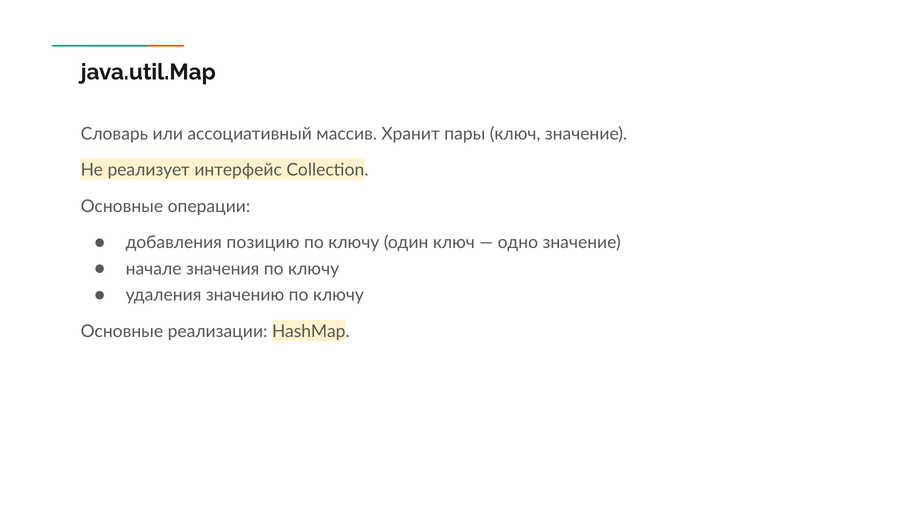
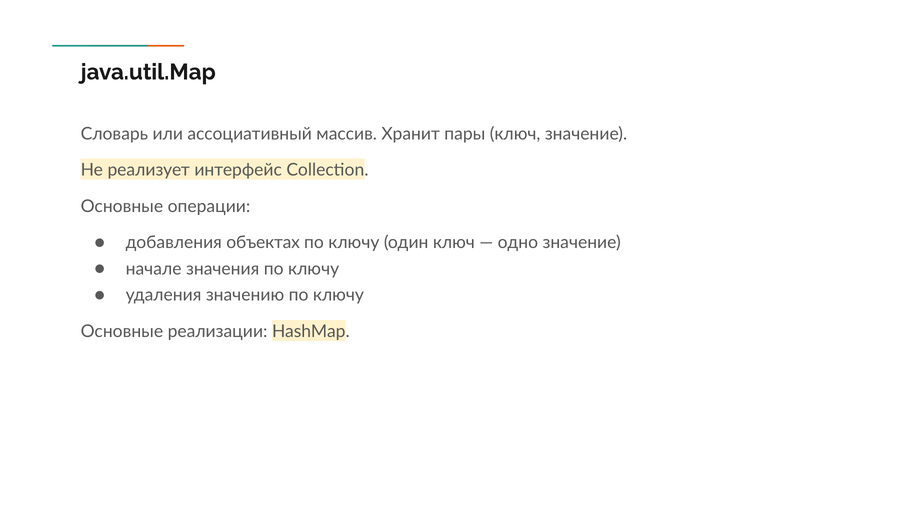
позицию: позицию -> объектах (263, 242)
